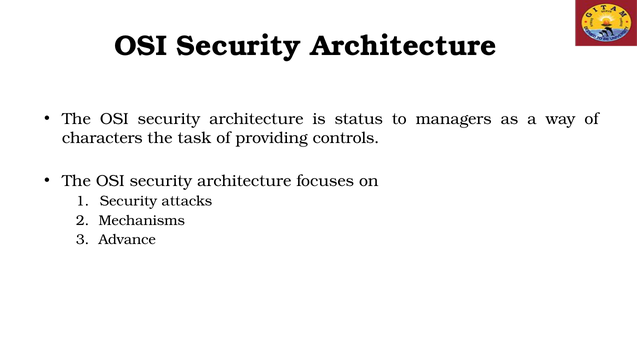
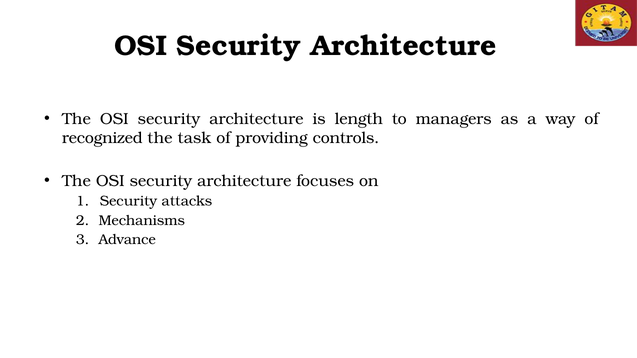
status: status -> length (359, 119)
characters: characters -> recognized (102, 138)
